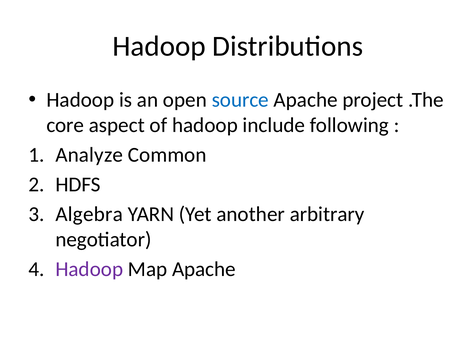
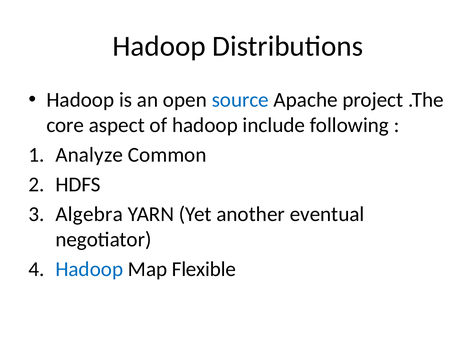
arbitrary: arbitrary -> eventual (327, 214)
Hadoop colour: purple -> blue (89, 269)
Map Apache: Apache -> Flexible (204, 269)
